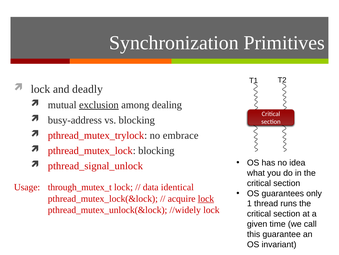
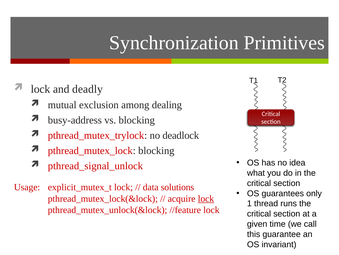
exclusion underline: present -> none (99, 105)
embrace: embrace -> deadlock (181, 135)
through_mutex_t: through_mutex_t -> explicit_mutex_t (80, 187)
identical: identical -> solutions (177, 187)
//widely: //widely -> //feature (185, 209)
